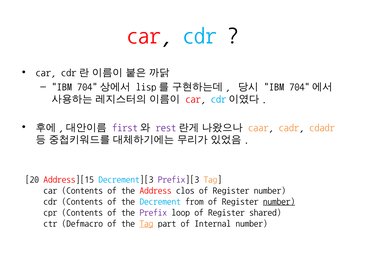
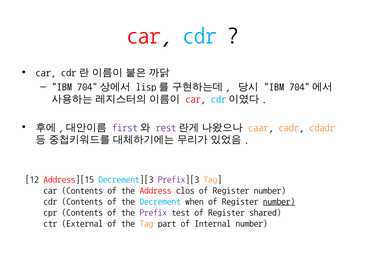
20: 20 -> 12 (32, 180)
from: from -> when (194, 202)
loop: loop -> test (181, 213)
Defmacro: Defmacro -> External (82, 224)
Tag underline: present -> none (146, 224)
